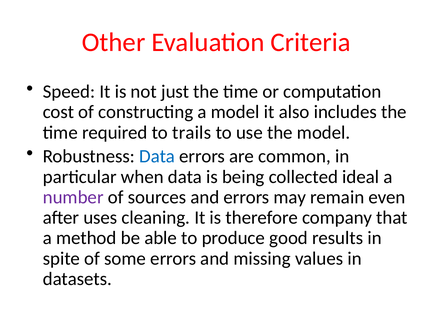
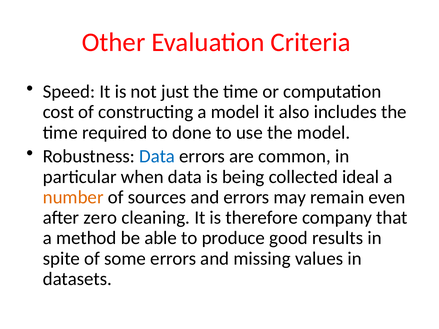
trails: trails -> done (192, 133)
number colour: purple -> orange (73, 197)
uses: uses -> zero (100, 218)
